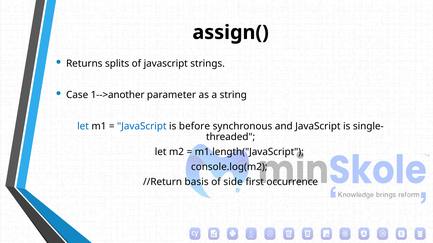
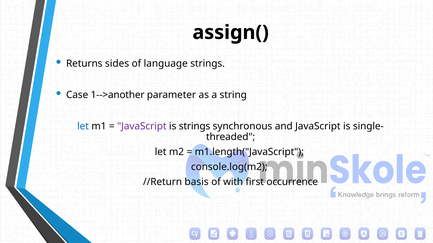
splits: splits -> sides (117, 64)
of javascript: javascript -> language (166, 64)
JavaScript colour: blue -> purple (142, 126)
is before: before -> strings (195, 126)
side: side -> with (233, 182)
